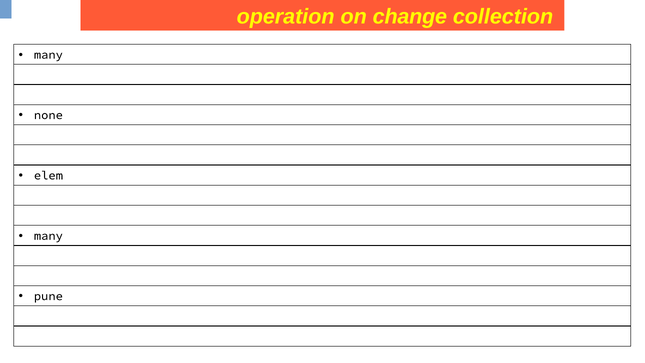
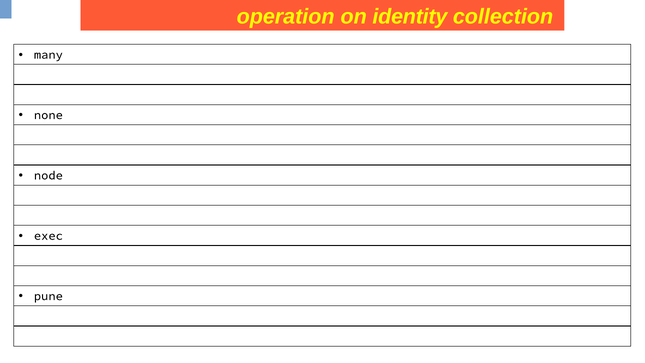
change: change -> identity (410, 17)
elem: elem -> node (48, 175)
many: many -> exec (48, 236)
